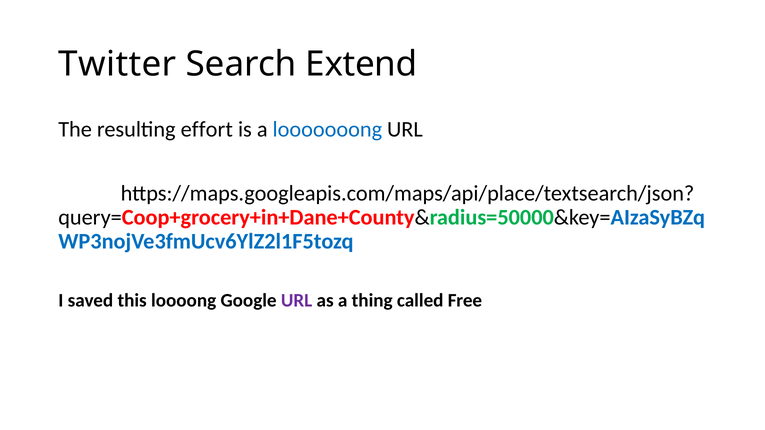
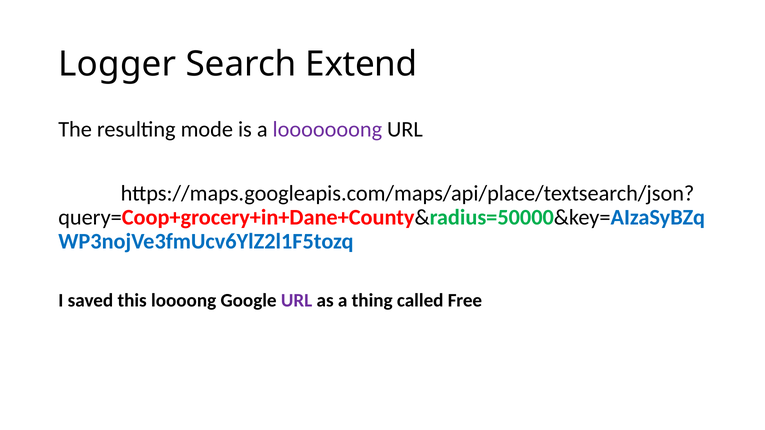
Twitter: Twitter -> Logger (117, 64)
effort: effort -> mode (207, 129)
looooooong colour: blue -> purple (327, 129)
